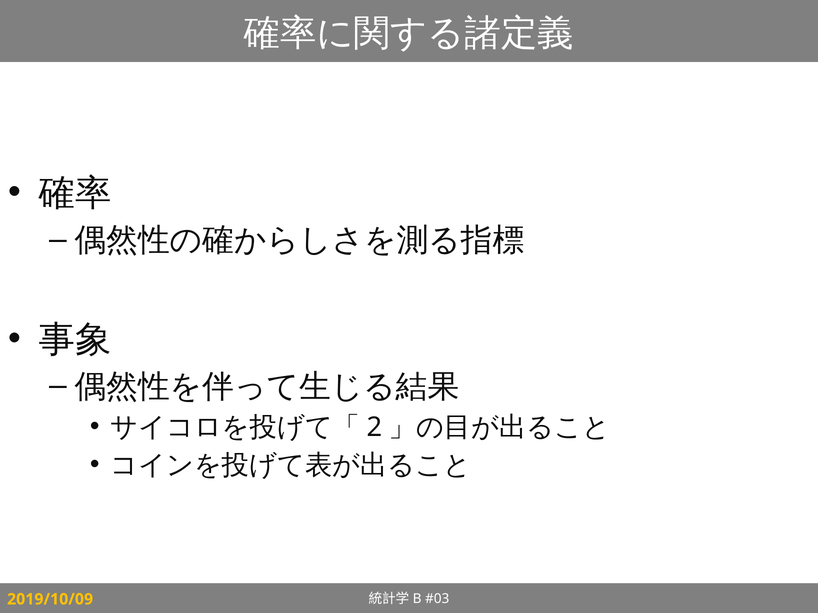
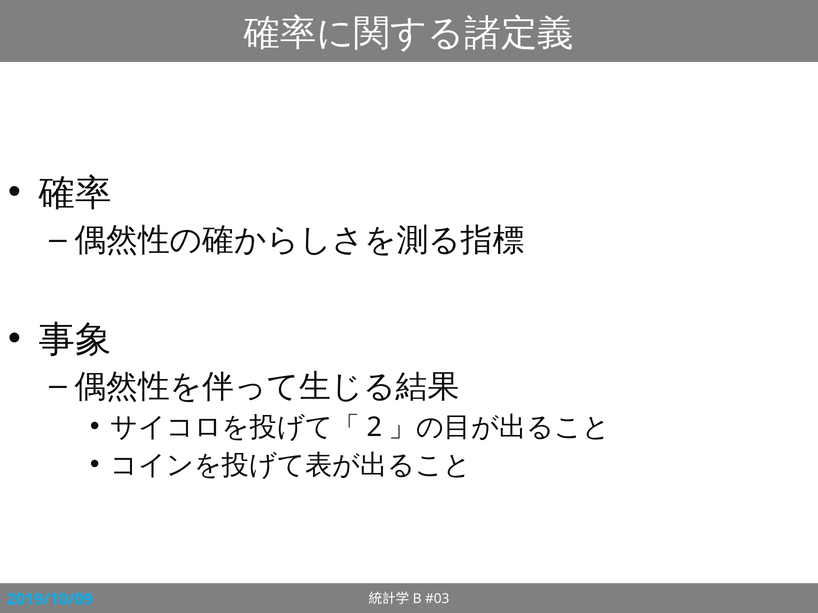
2019/10/09 colour: yellow -> light blue (50, 600)
